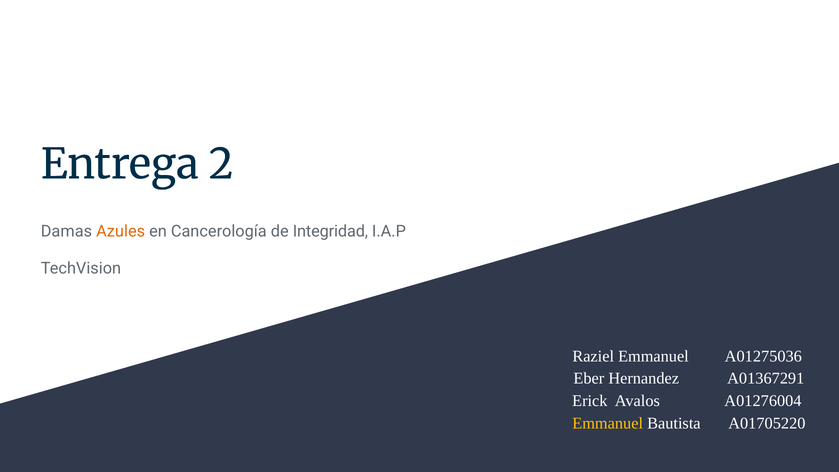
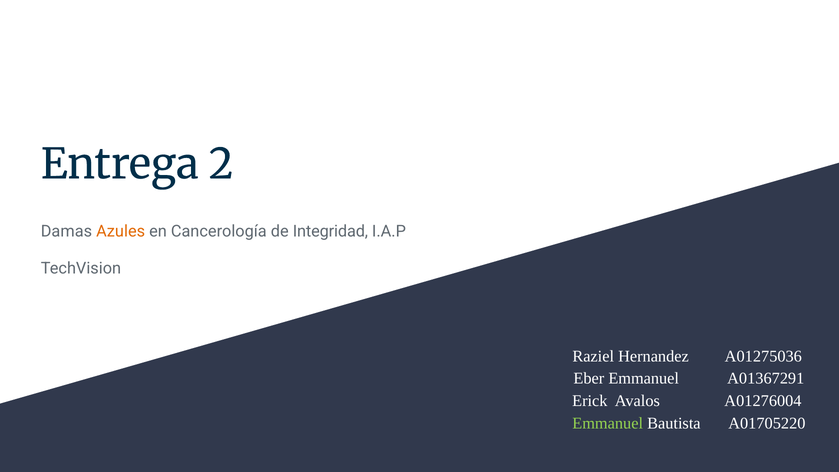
Raziel Emmanuel: Emmanuel -> Hernandez (653, 356)
Eber Hernandez: Hernandez -> Emmanuel (644, 379)
Emmanuel colour: yellow -> light green (608, 423)
